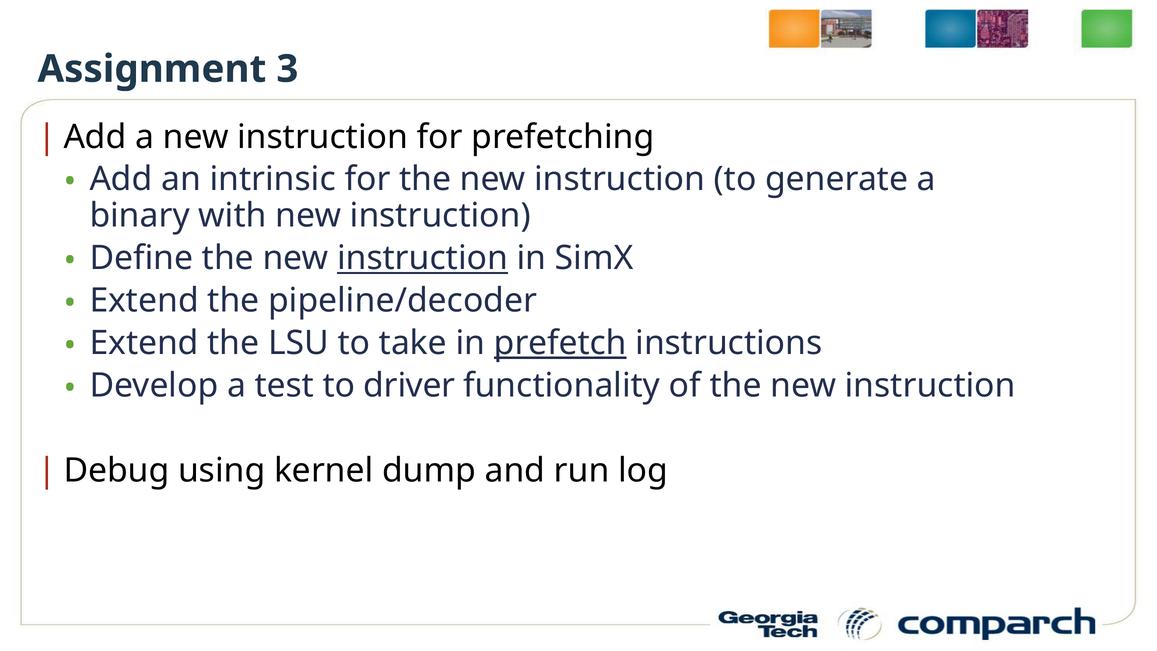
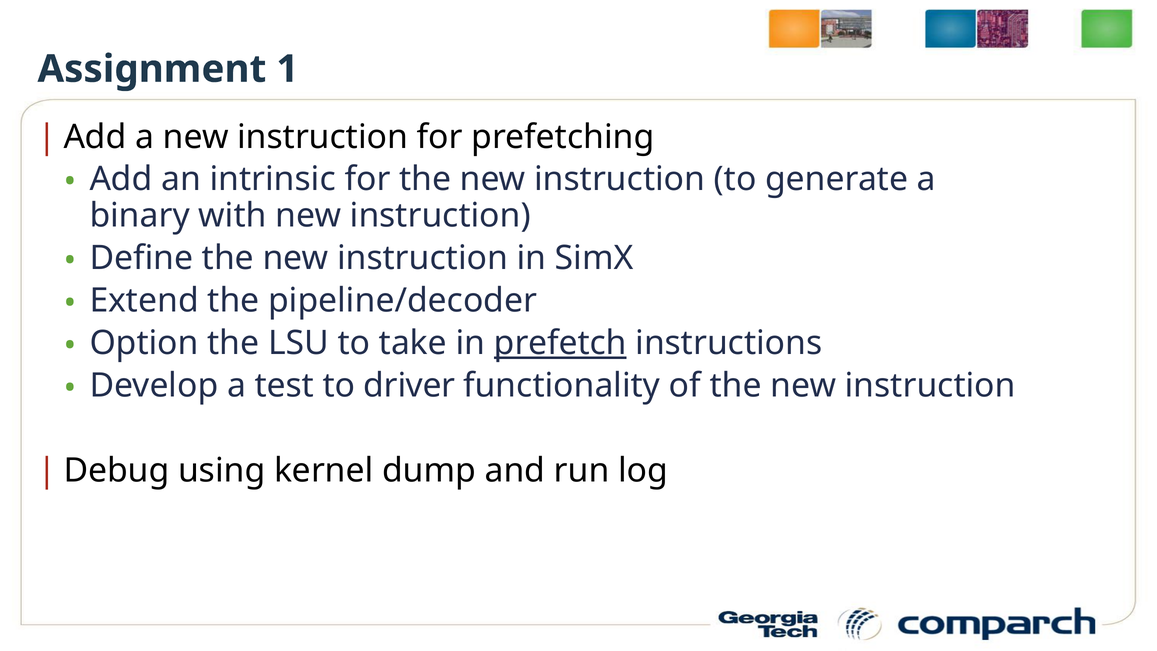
3: 3 -> 1 (287, 69)
instruction underline: present -> none (423, 258)
Extend: Extend -> Option (144, 343)
